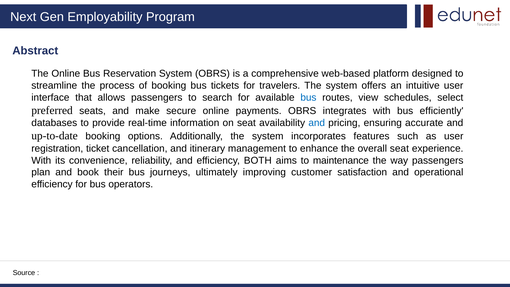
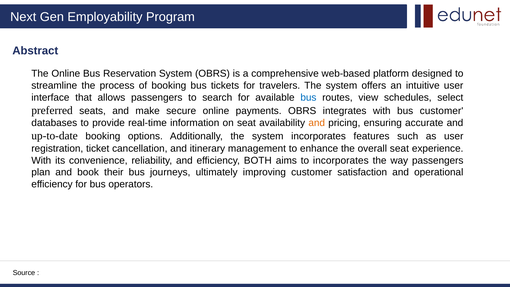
bus efficiently: efficiently -> customer (442, 111)
and colour: blue -> orange (317, 123)
to maintenance: maintenance -> incorporates (341, 160)
